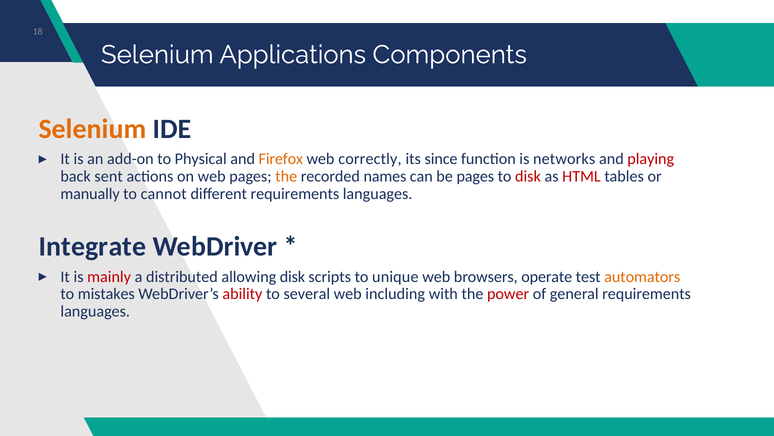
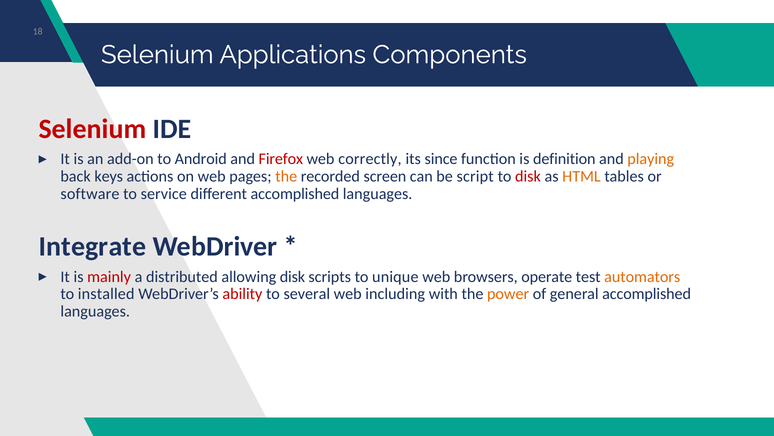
Selenium colour: orange -> red (92, 129)
Physical: Physical -> Android (201, 159)
Firefox colour: orange -> red (281, 159)
networks: networks -> definition (564, 159)
playing colour: red -> orange (651, 159)
sent: sent -> keys (109, 176)
names: names -> screen (385, 176)
be pages: pages -> script (475, 176)
HTML colour: red -> orange (581, 176)
manually: manually -> software (90, 194)
cannot: cannot -> service (164, 194)
different requirements: requirements -> accomplished (295, 194)
mistakes: mistakes -> installed (106, 294)
power colour: red -> orange (508, 294)
general requirements: requirements -> accomplished (647, 294)
